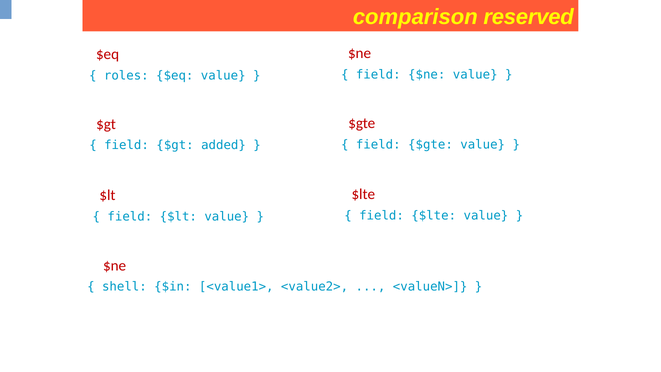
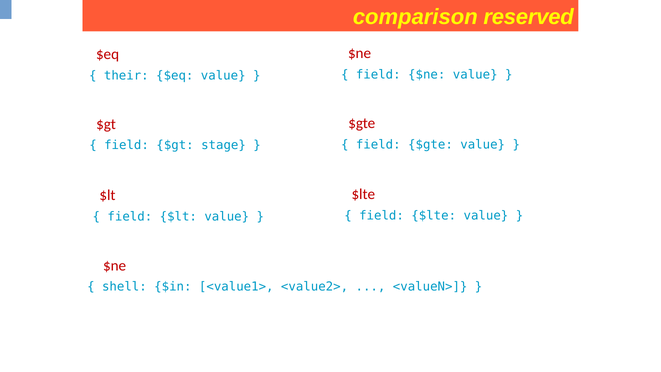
roles: roles -> their (126, 75)
added: added -> stage (224, 145)
